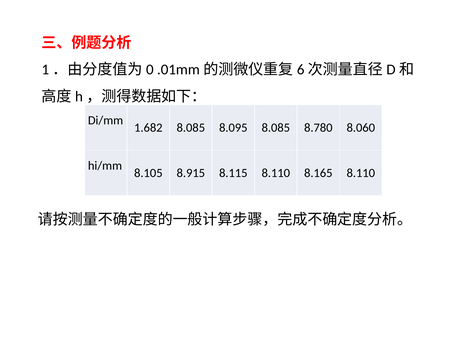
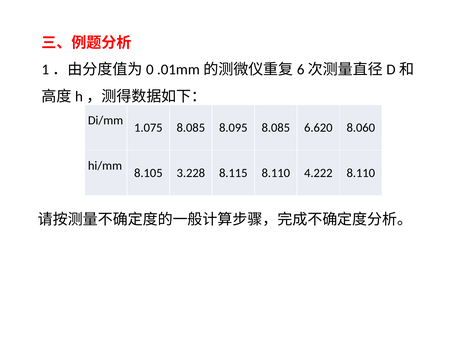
1.682: 1.682 -> 1.075 (148, 128)
8.780: 8.780 -> 6.620 (318, 128)
8.915: 8.915 -> 3.228 (191, 173)
8.165: 8.165 -> 4.222 (318, 173)
